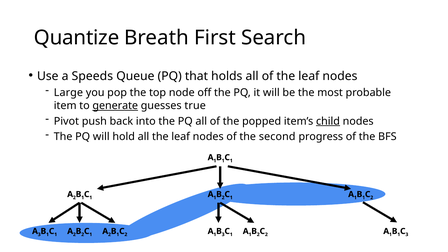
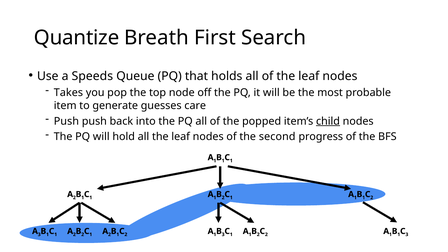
Large: Large -> Takes (68, 93)
generate underline: present -> none (115, 106)
true: true -> care (195, 106)
Pivot: Pivot -> Push (66, 121)
